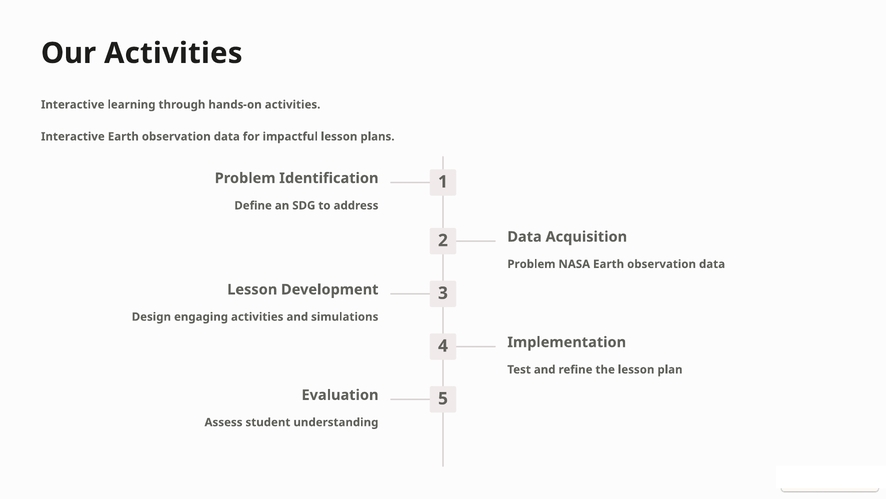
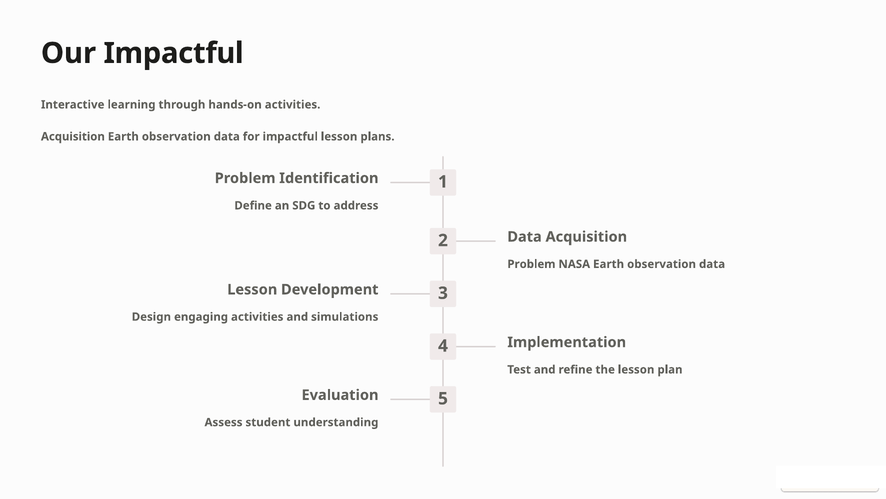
Our Activities: Activities -> Impactful (174, 53)
Interactive: Interactive -> Acquisition (73, 136)
